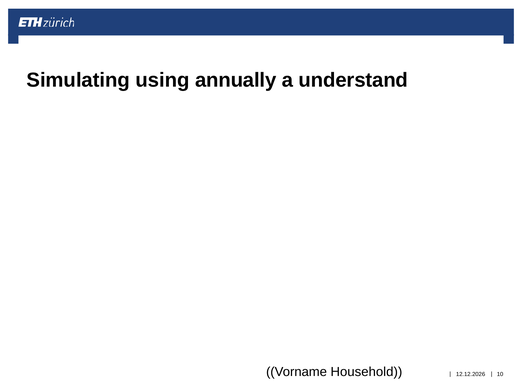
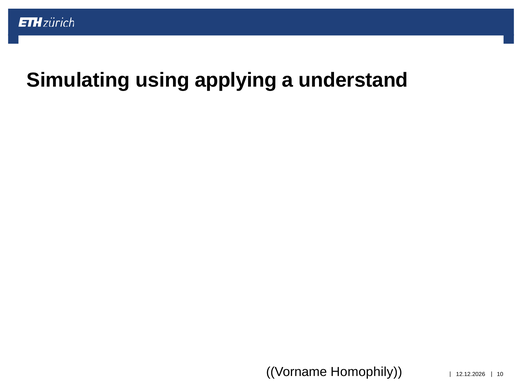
annually: annually -> applying (236, 80)
Household: Household -> Homophily (366, 371)
